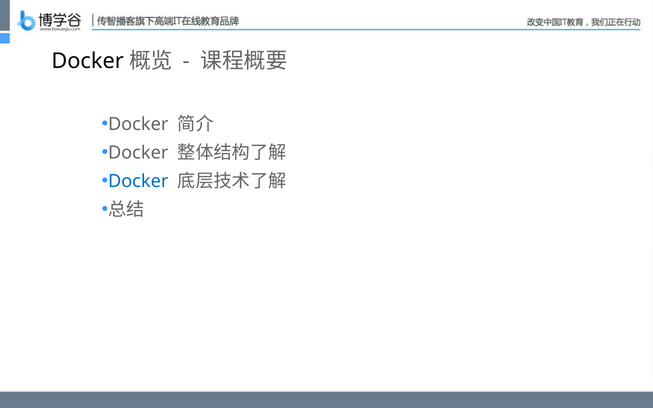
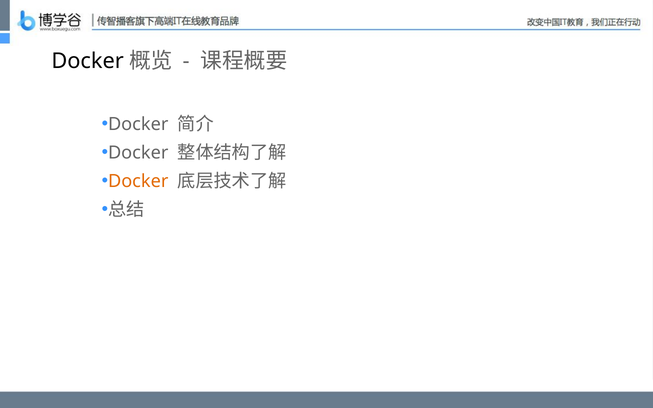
Docker colour: blue -> orange (138, 181)
